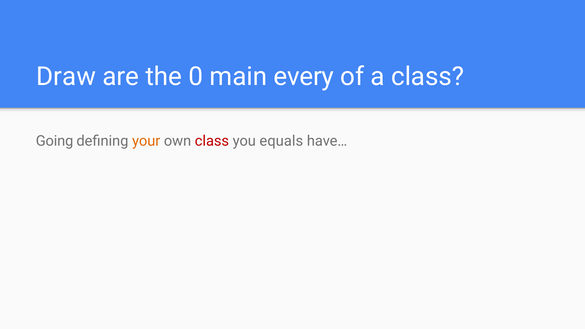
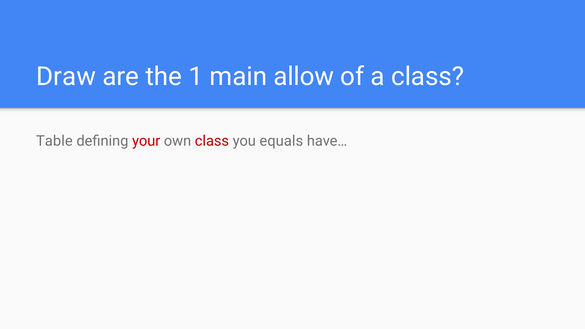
0: 0 -> 1 (196, 77)
every: every -> allow (304, 77)
Going: Going -> Table (54, 141)
your colour: orange -> red (146, 141)
